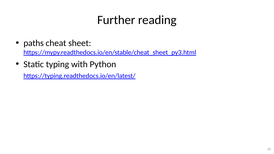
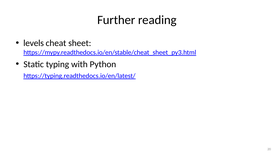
paths: paths -> levels (34, 43)
